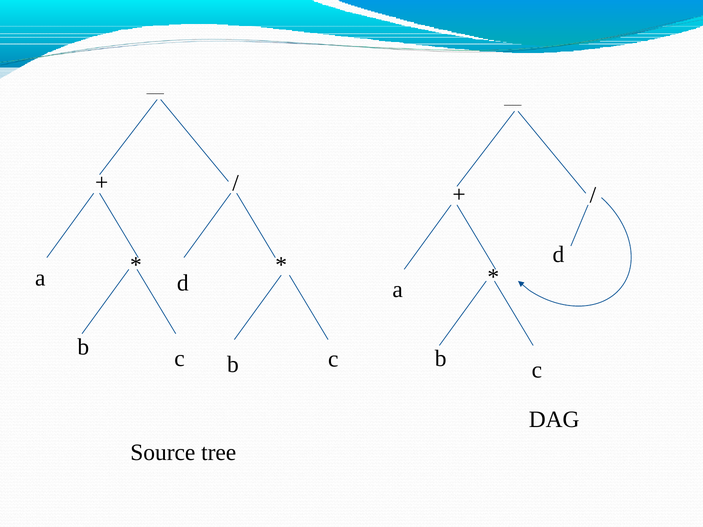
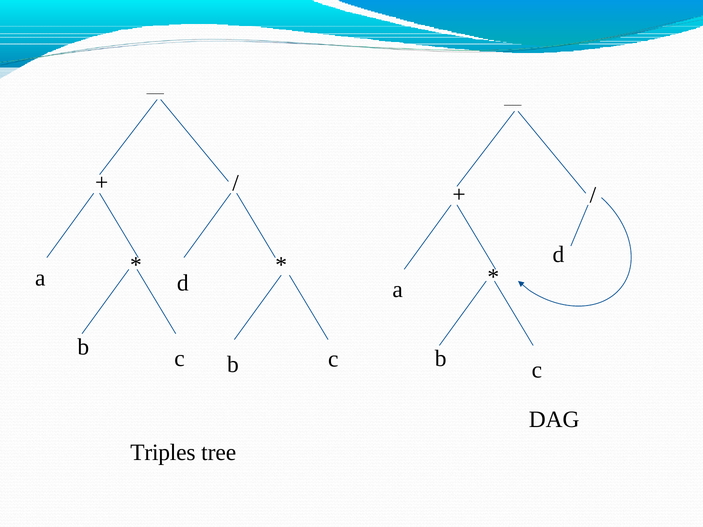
Source: Source -> Triples (163, 453)
